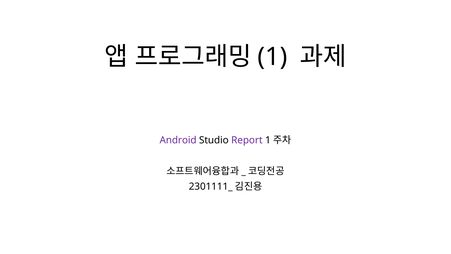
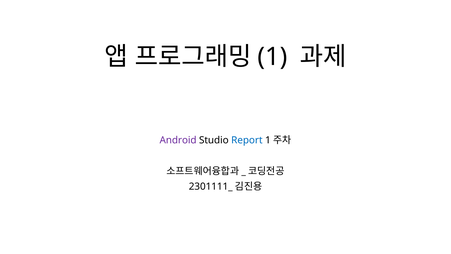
Report colour: purple -> blue (247, 140)
